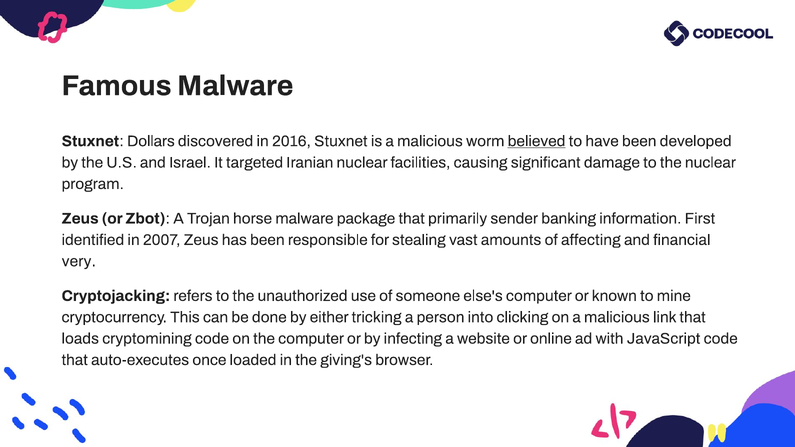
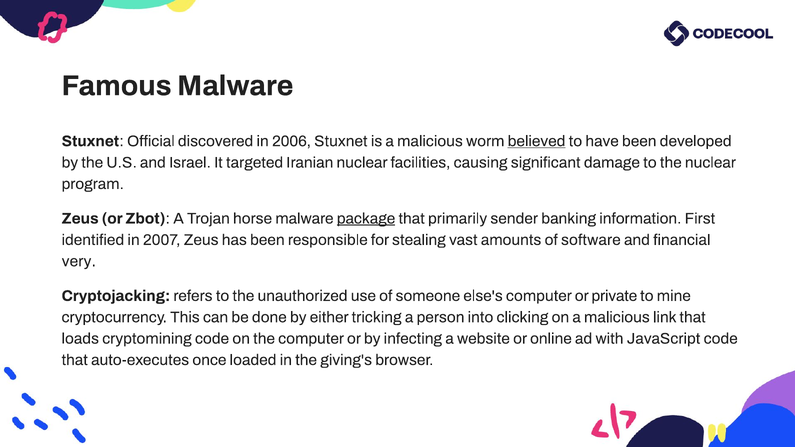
Dollars: Dollars -> Official (151, 141)
2016: 2016 -> 2006 (292, 141)
package underline: none -> present (366, 219)
affecting: affecting -> software (591, 240)
known: known -> private (614, 296)
